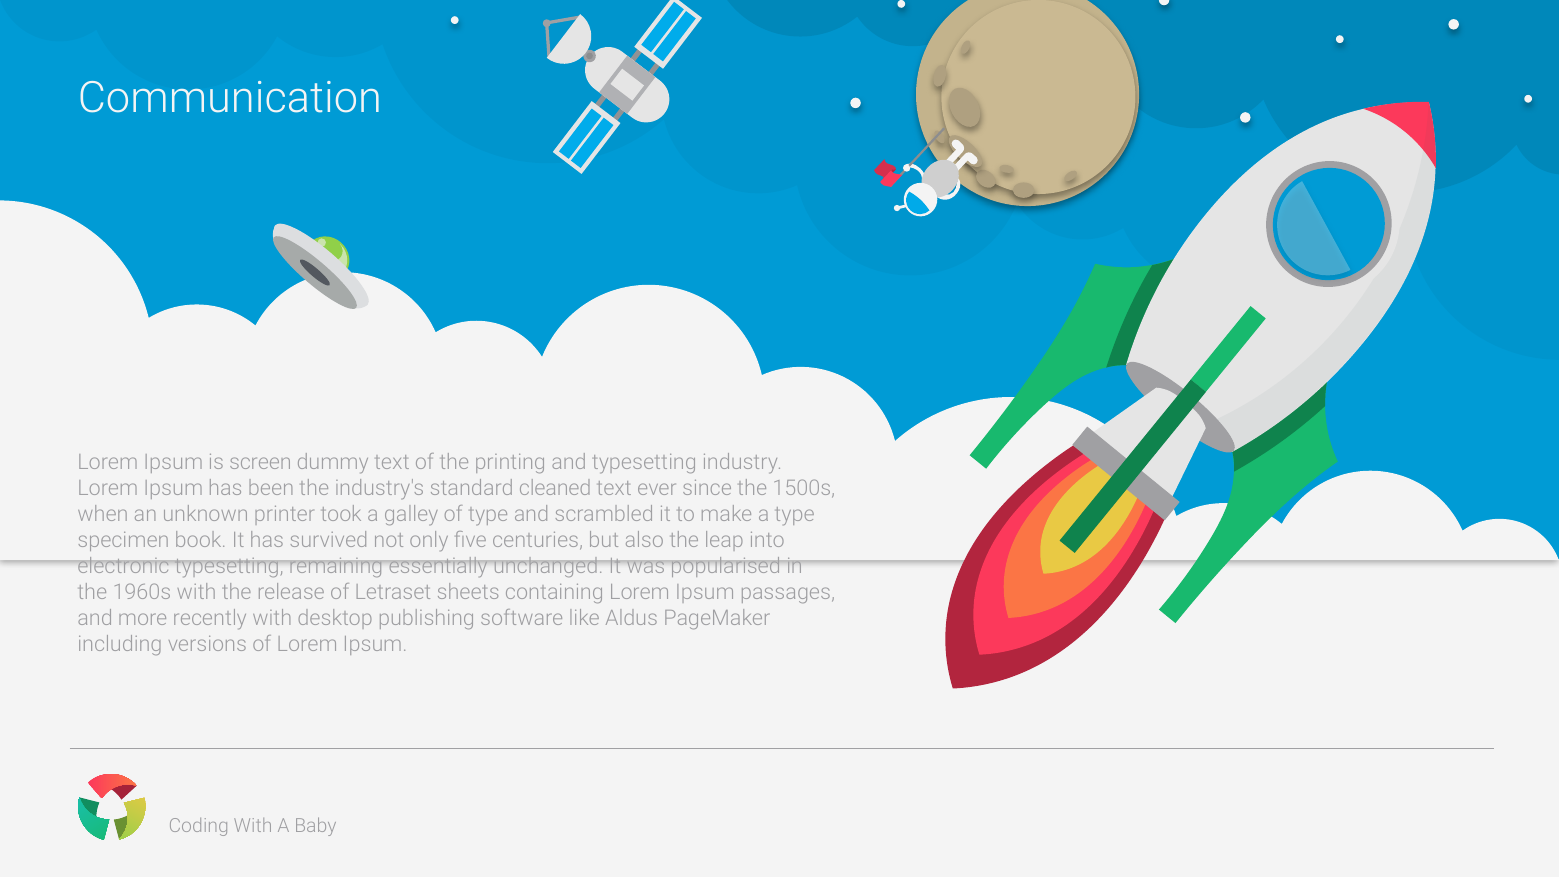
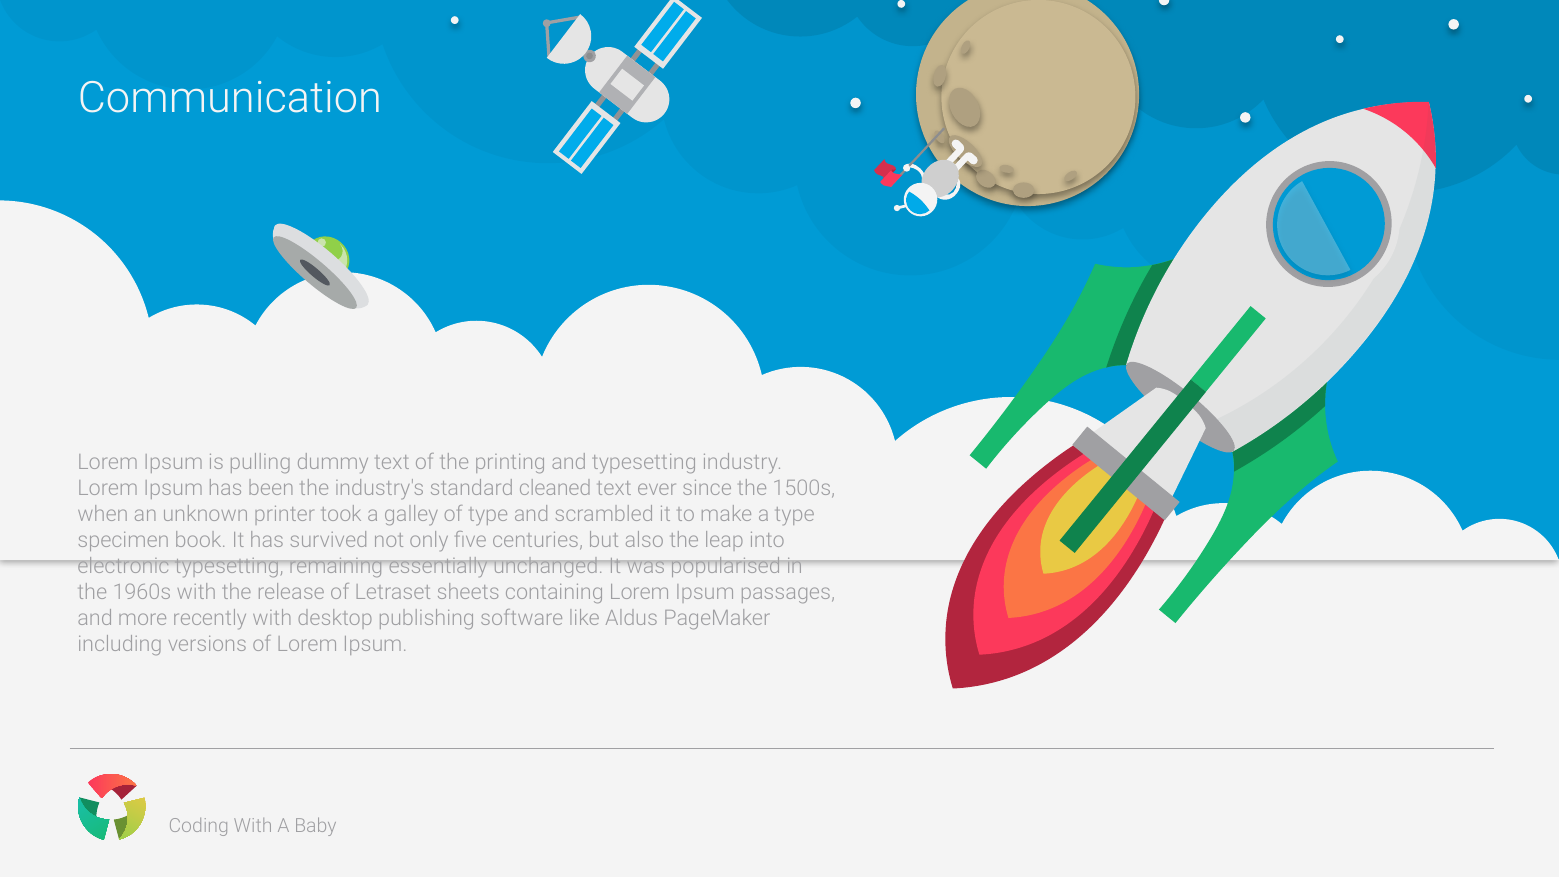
screen: screen -> pulling (260, 462)
